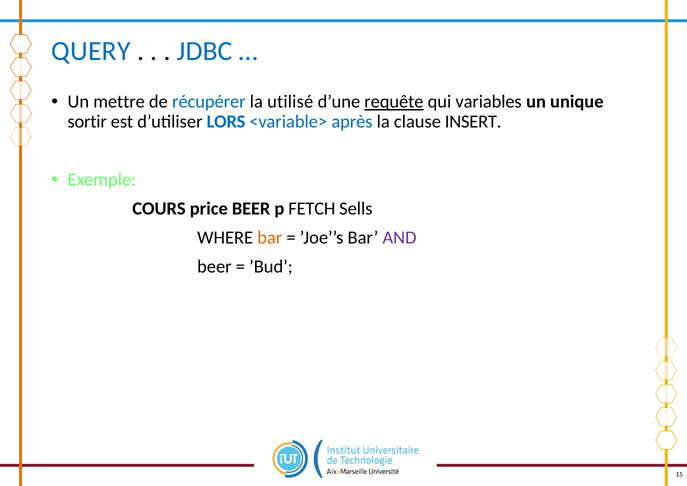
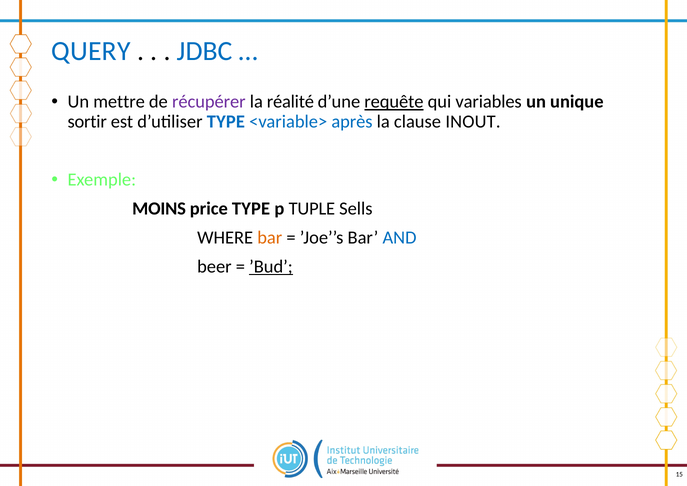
récupérer colour: blue -> purple (209, 102)
utilisé: utilisé -> réalité (290, 102)
d’utiliser LORS: LORS -> TYPE (226, 122)
INSERT: INSERT -> INOUT (473, 122)
COURS: COURS -> MOINS (159, 209)
price BEER: BEER -> TYPE (251, 209)
FETCH: FETCH -> TUPLE (312, 209)
AND colour: purple -> blue (400, 238)
’Bud underline: none -> present (271, 266)
